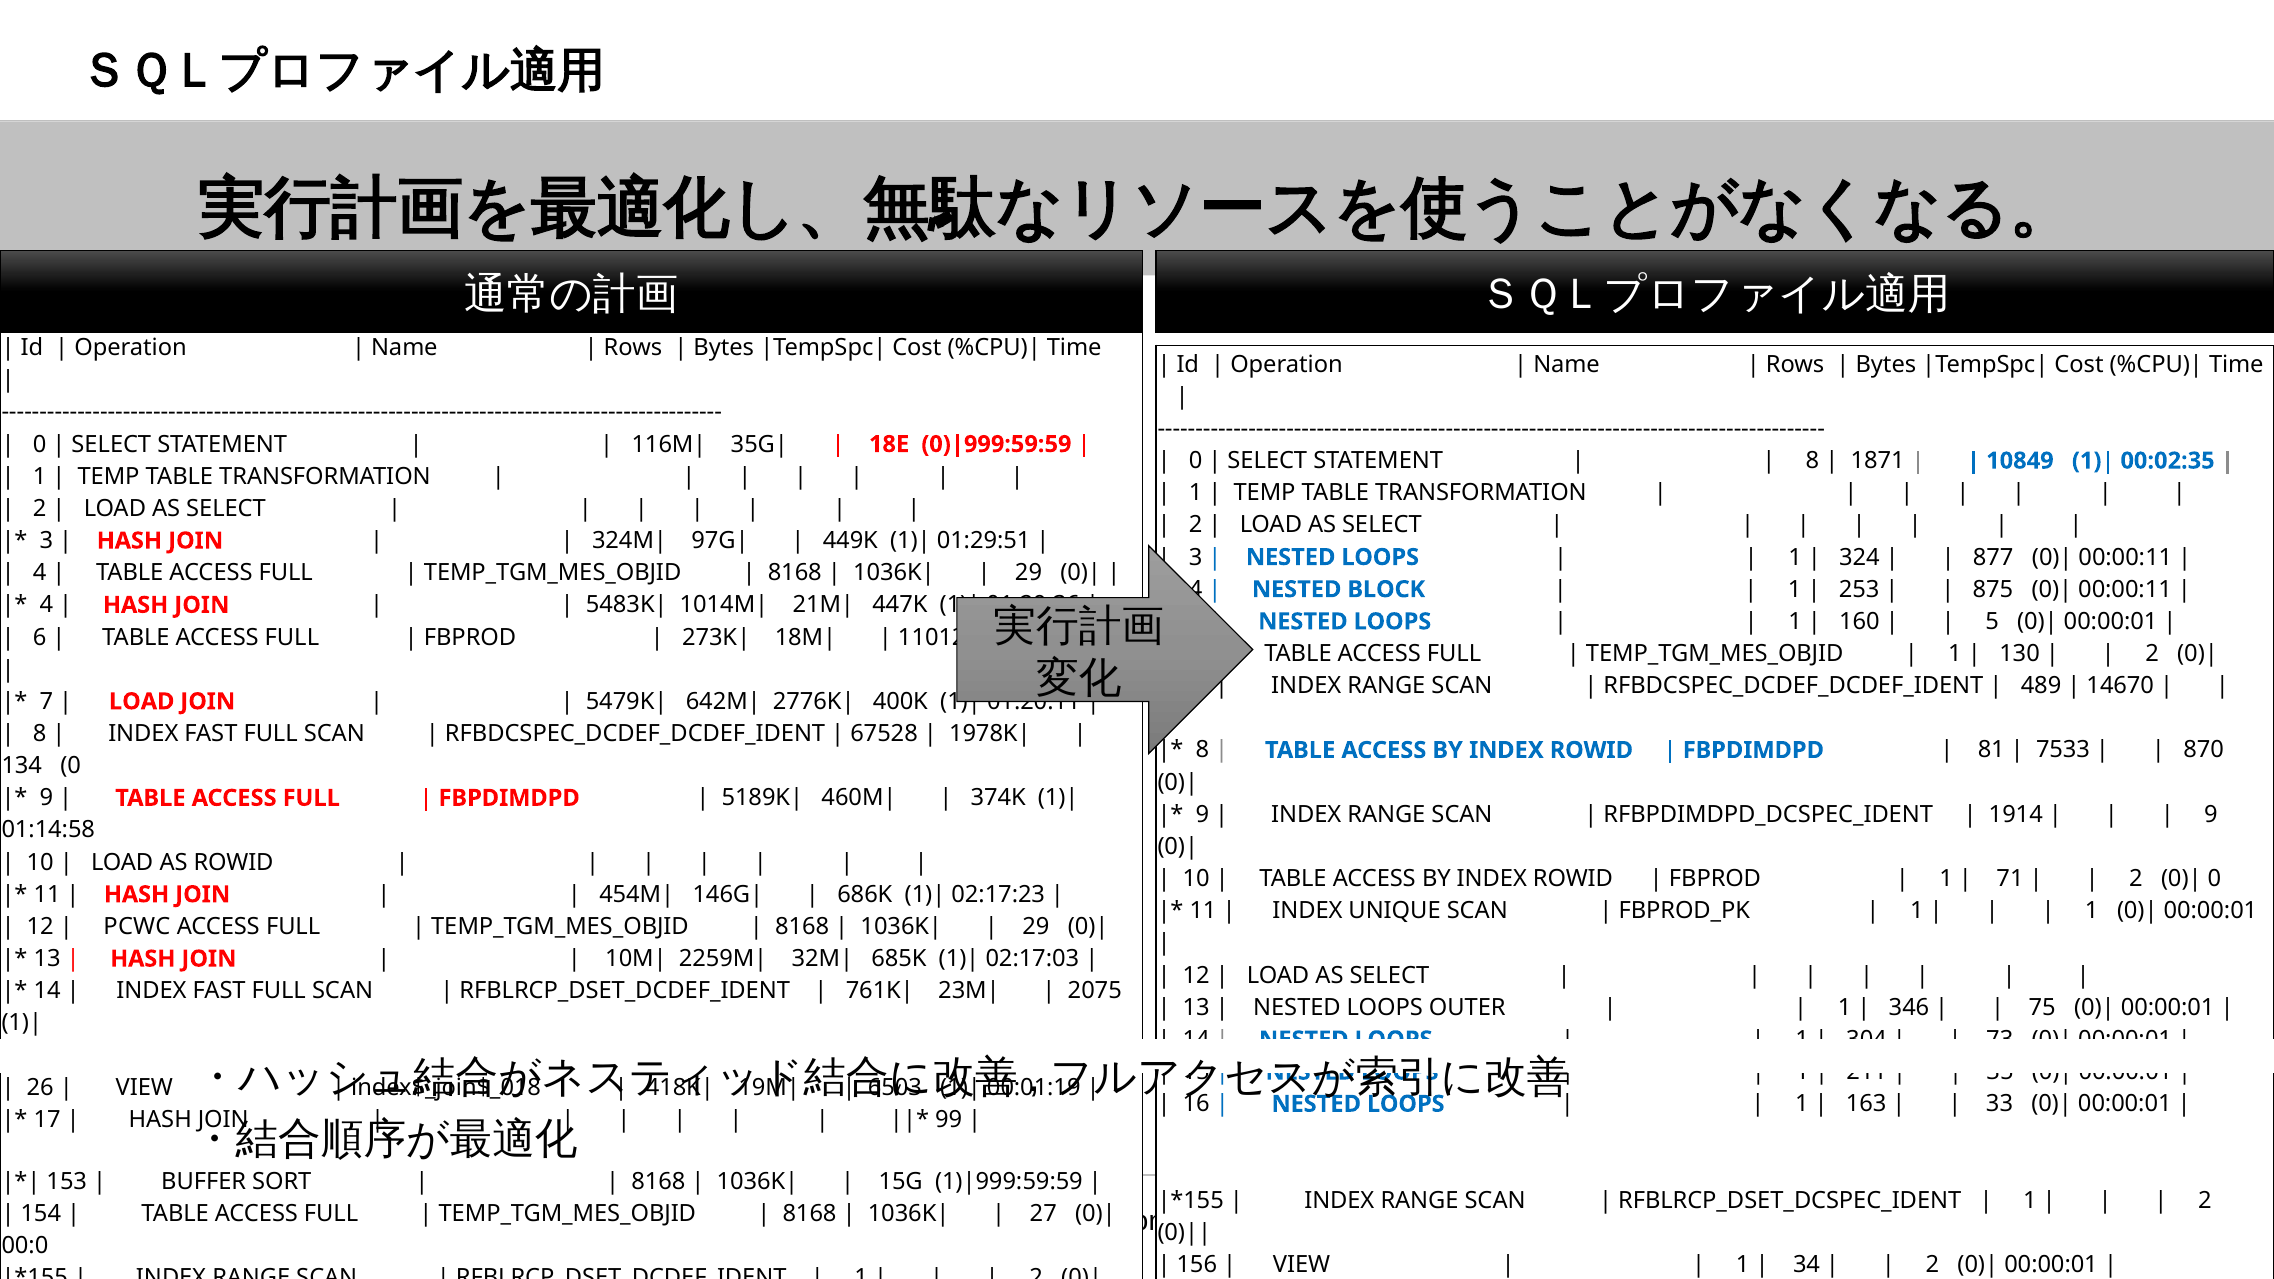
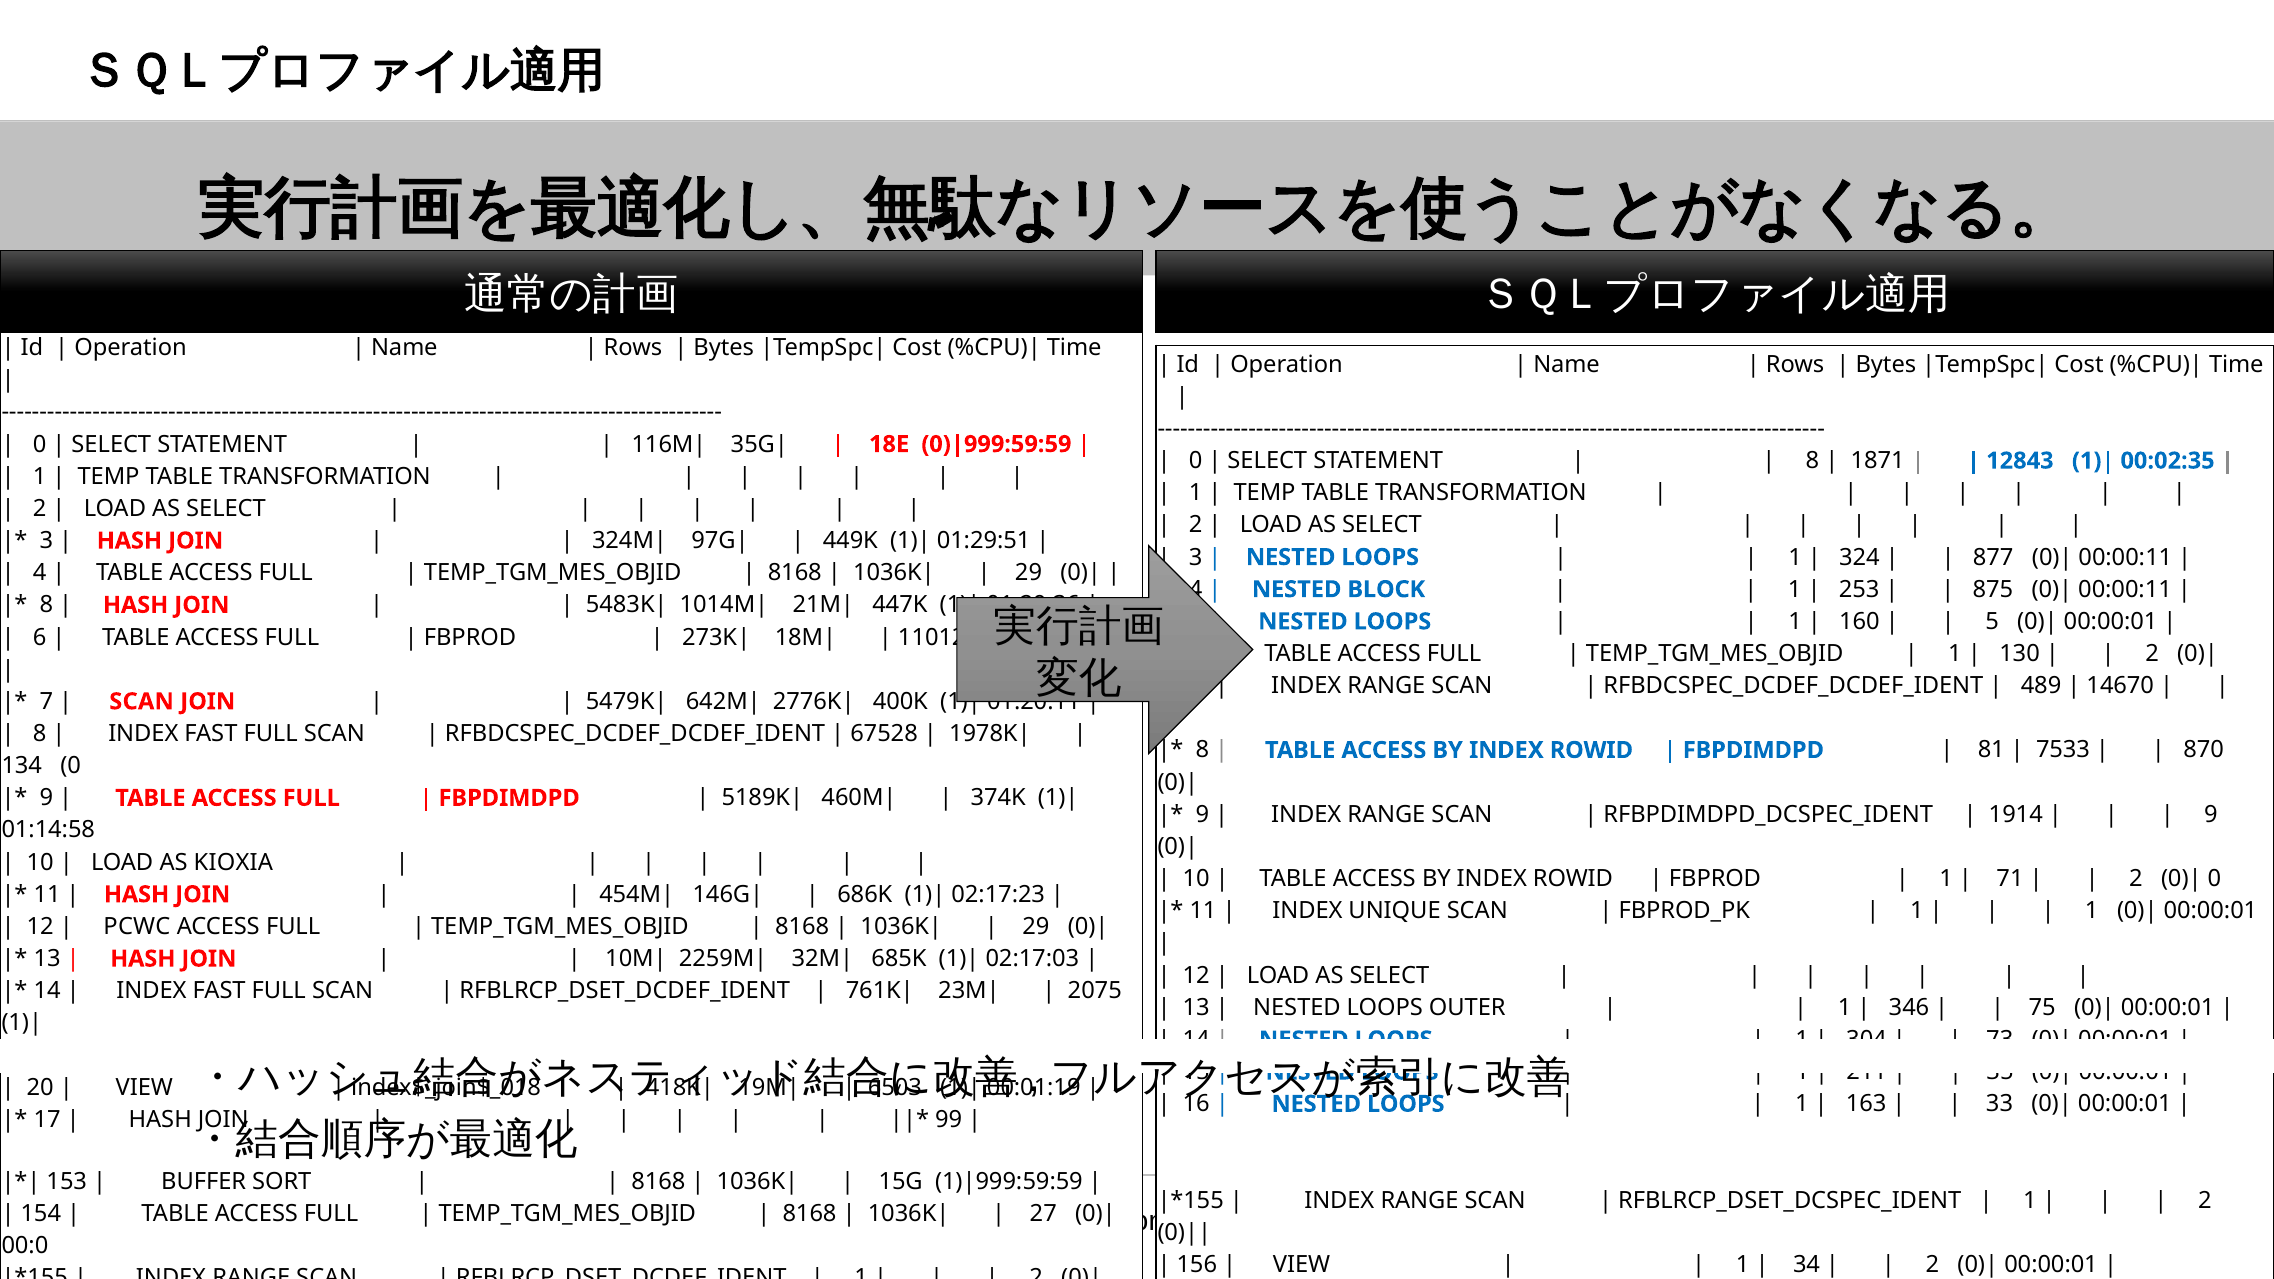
10849: 10849 -> 12843 (2020, 461)
4: 4 -> 8 (46, 605)
LOAD: LOAD -> SCAN (142, 702)
AS ROWID: ROWID -> KIOXIA (233, 862)
26: 26 -> 20 (40, 1088)
